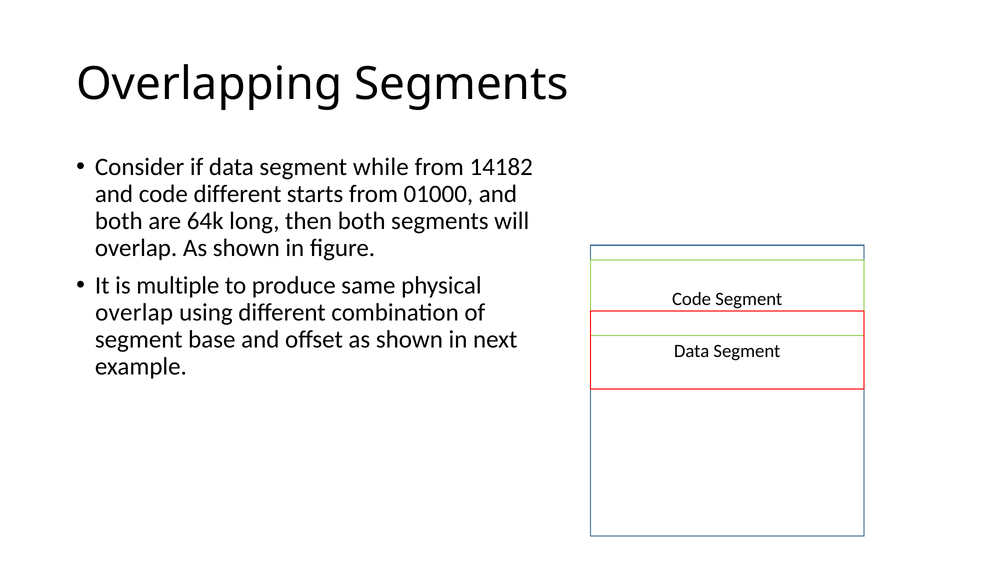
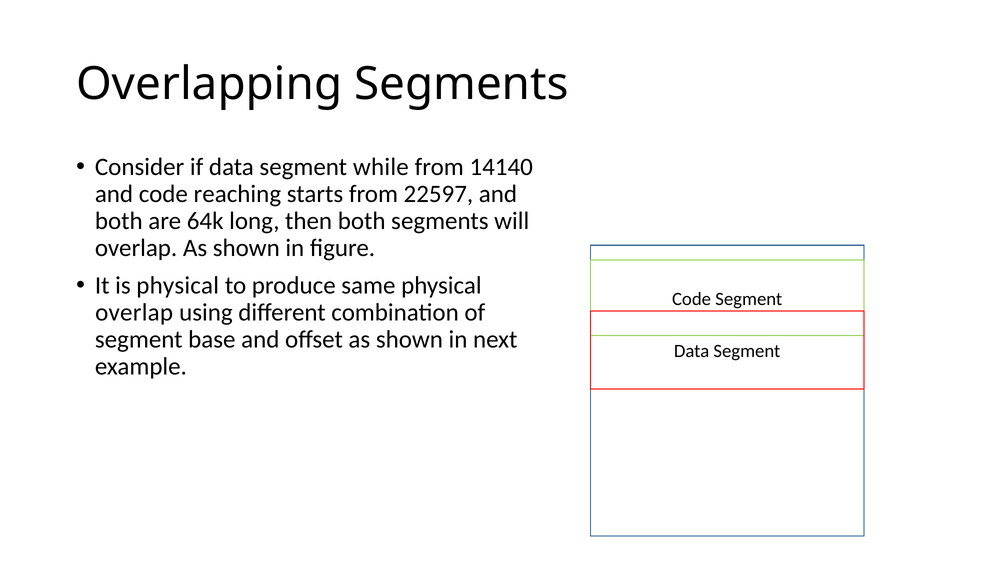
14182: 14182 -> 14140 (501, 167)
code different: different -> reaching (237, 194)
01000: 01000 -> 22597 (438, 194)
is multiple: multiple -> physical (178, 285)
